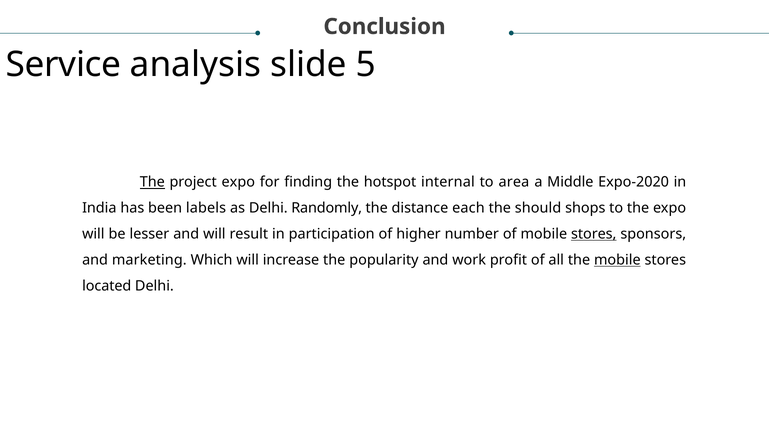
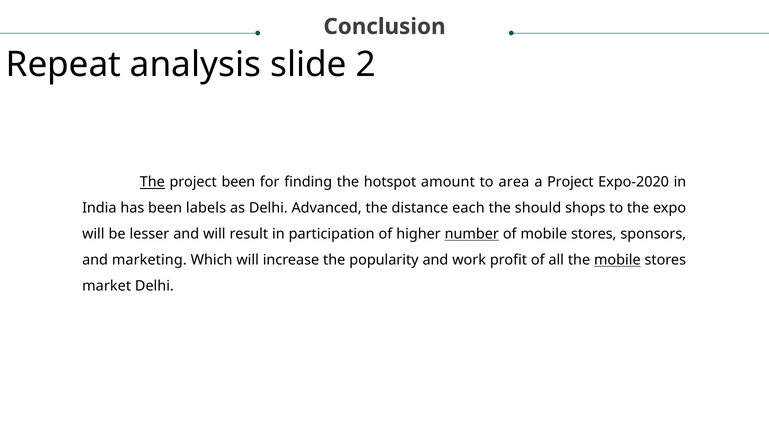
Service: Service -> Repeat (63, 65)
5: 5 -> 2 (366, 65)
project expo: expo -> been (238, 182)
internal: internal -> amount (448, 182)
a Middle: Middle -> Project (570, 182)
Randomly: Randomly -> Advanced (327, 208)
number underline: none -> present (472, 234)
stores underline: present -> none (594, 234)
located: located -> market (107, 286)
